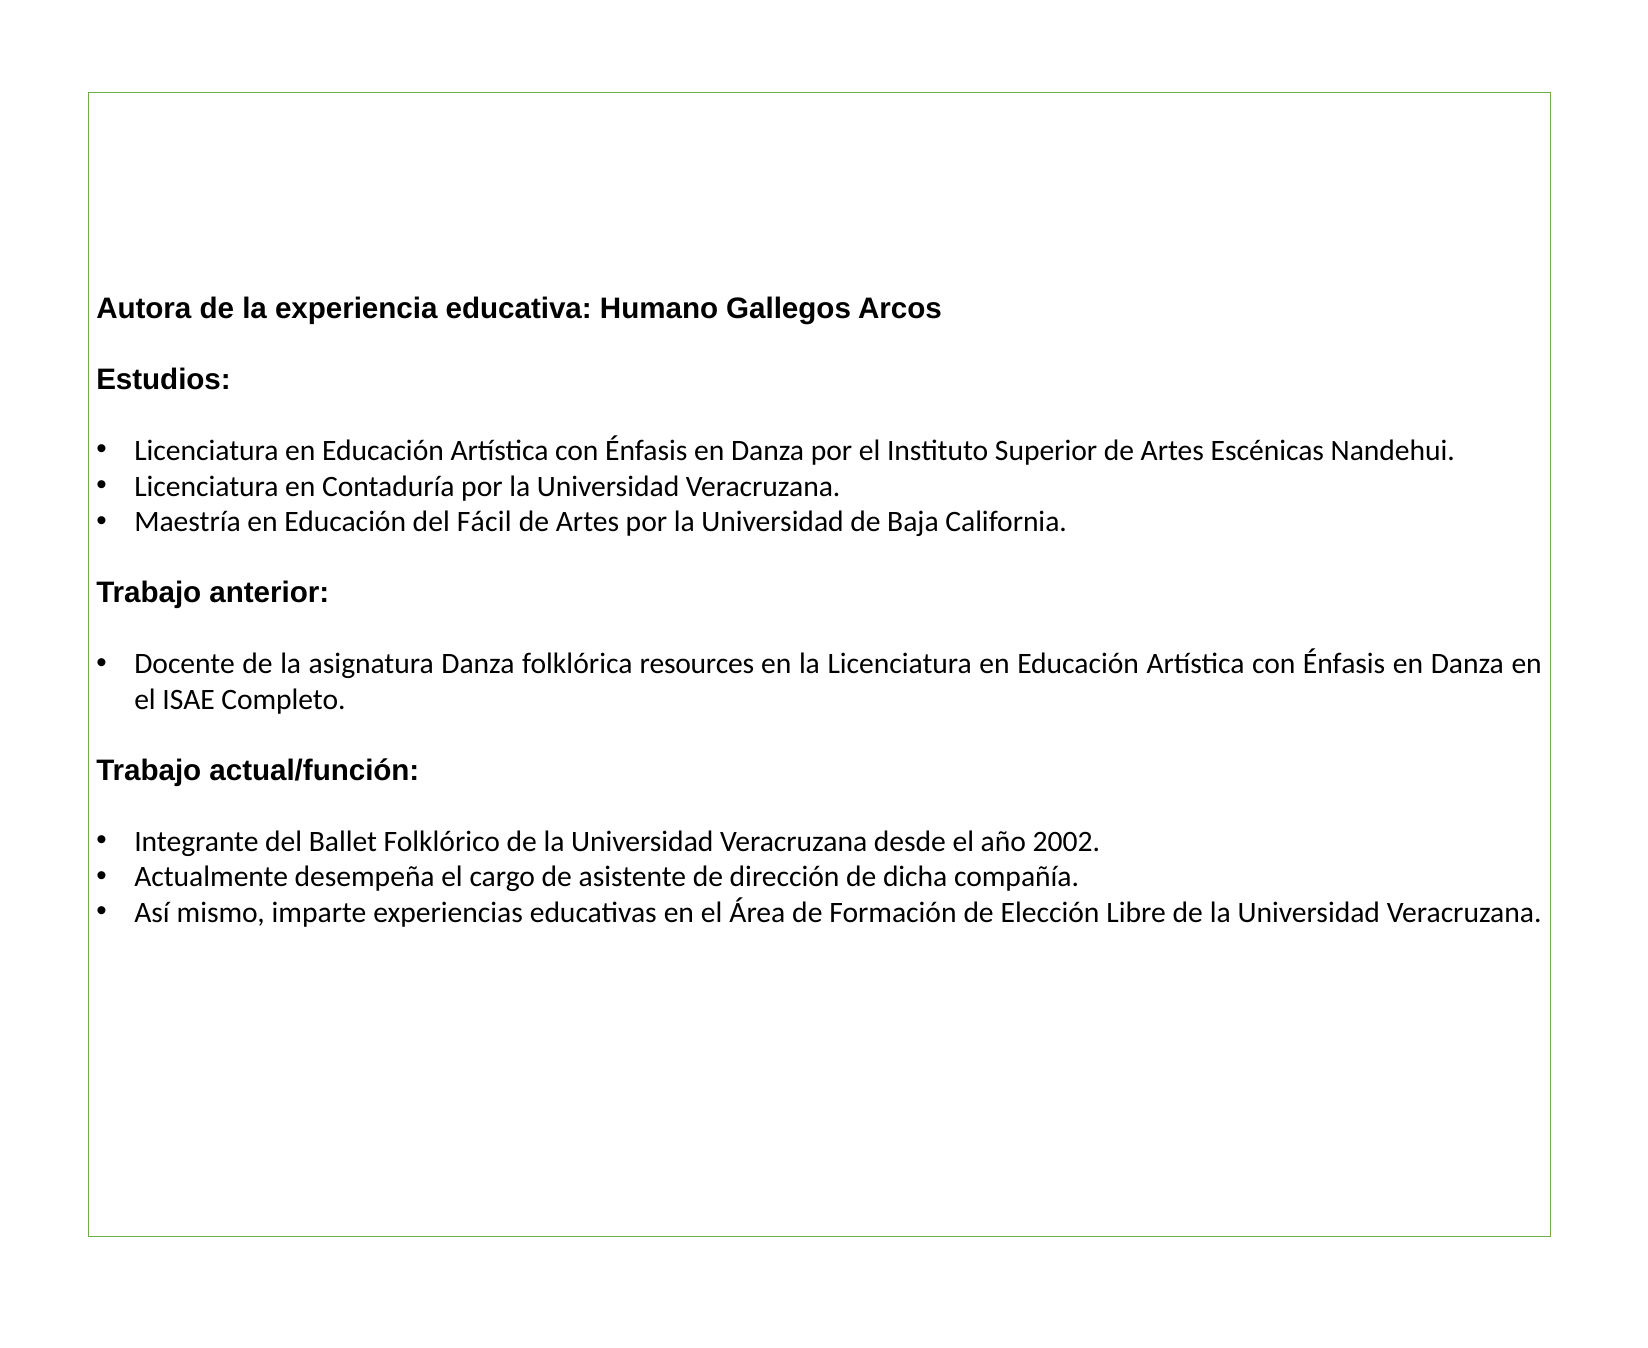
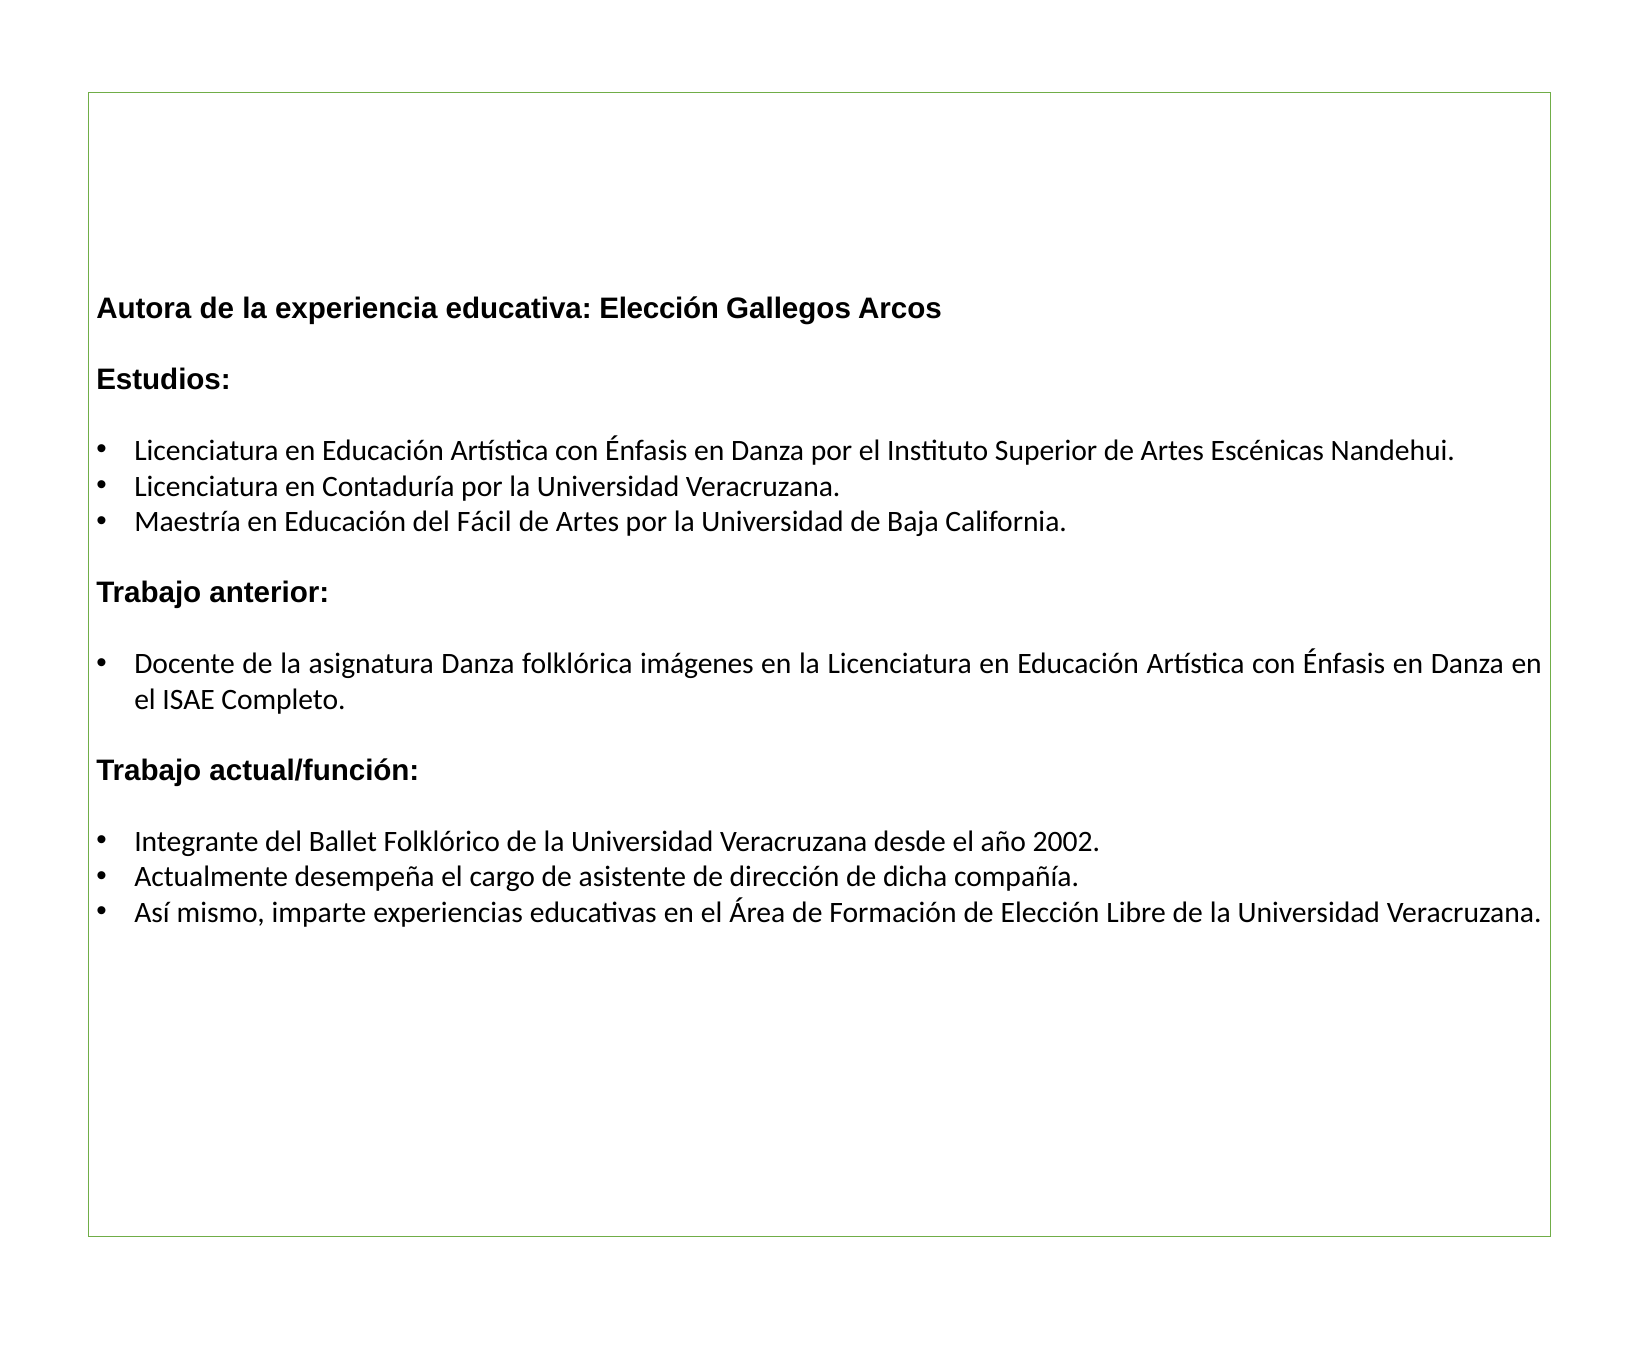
educativa Humano: Humano -> Elección (659, 309)
resources: resources -> imágenes (697, 664)
